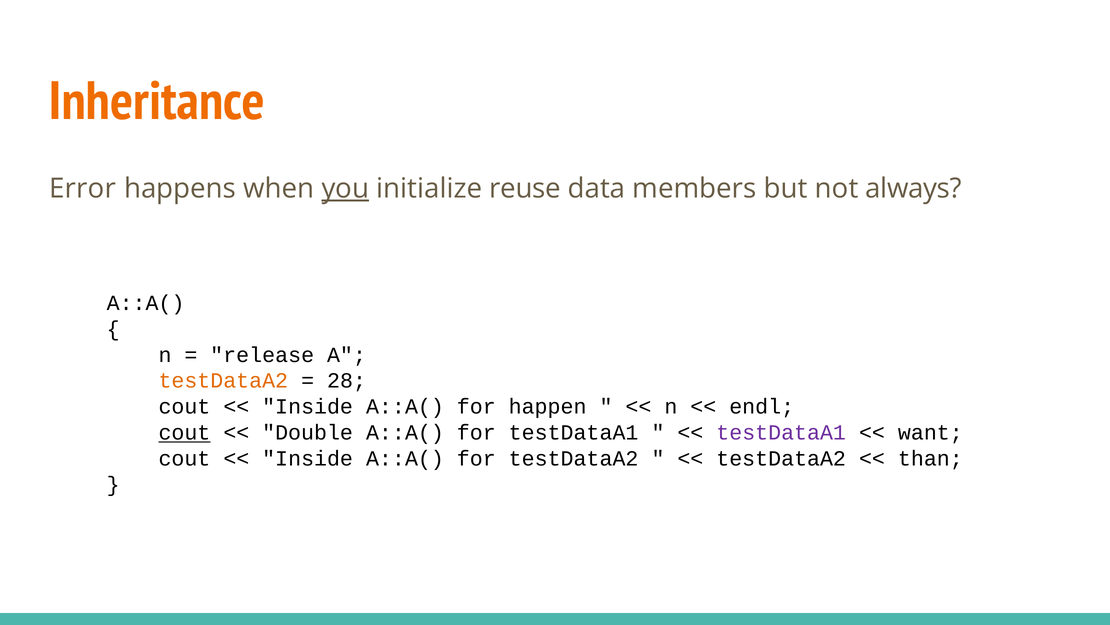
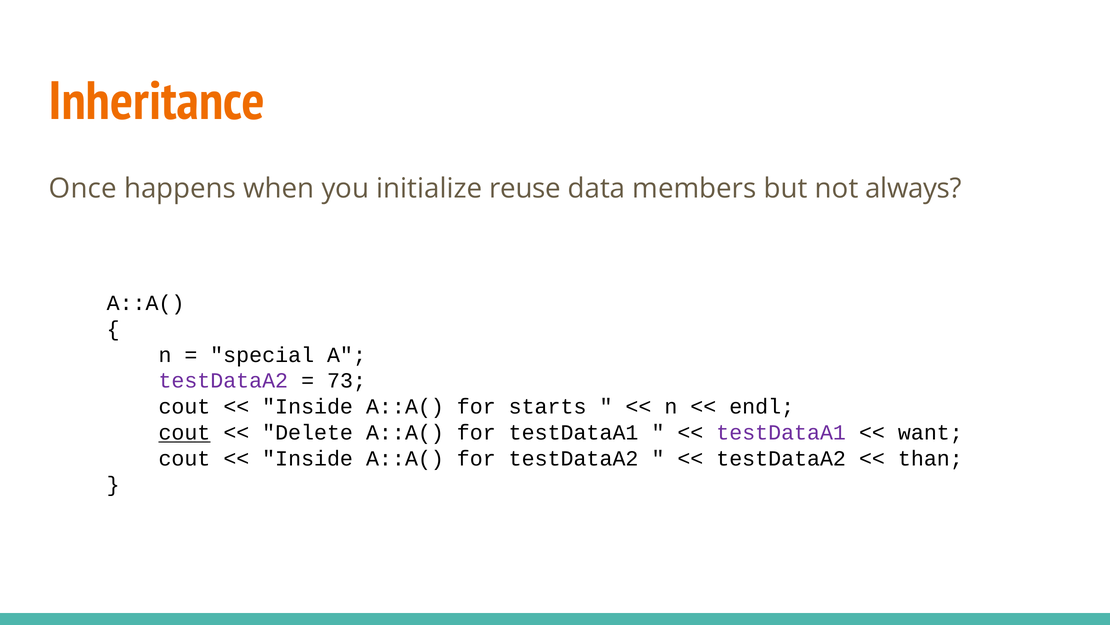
Error: Error -> Once (83, 188)
you underline: present -> none (345, 188)
release: release -> special (262, 355)
testDataA2 colour: orange -> purple (223, 380)
28: 28 -> 73 (347, 380)
happen: happen -> starts (548, 406)
Double: Double -> Delete (308, 432)
